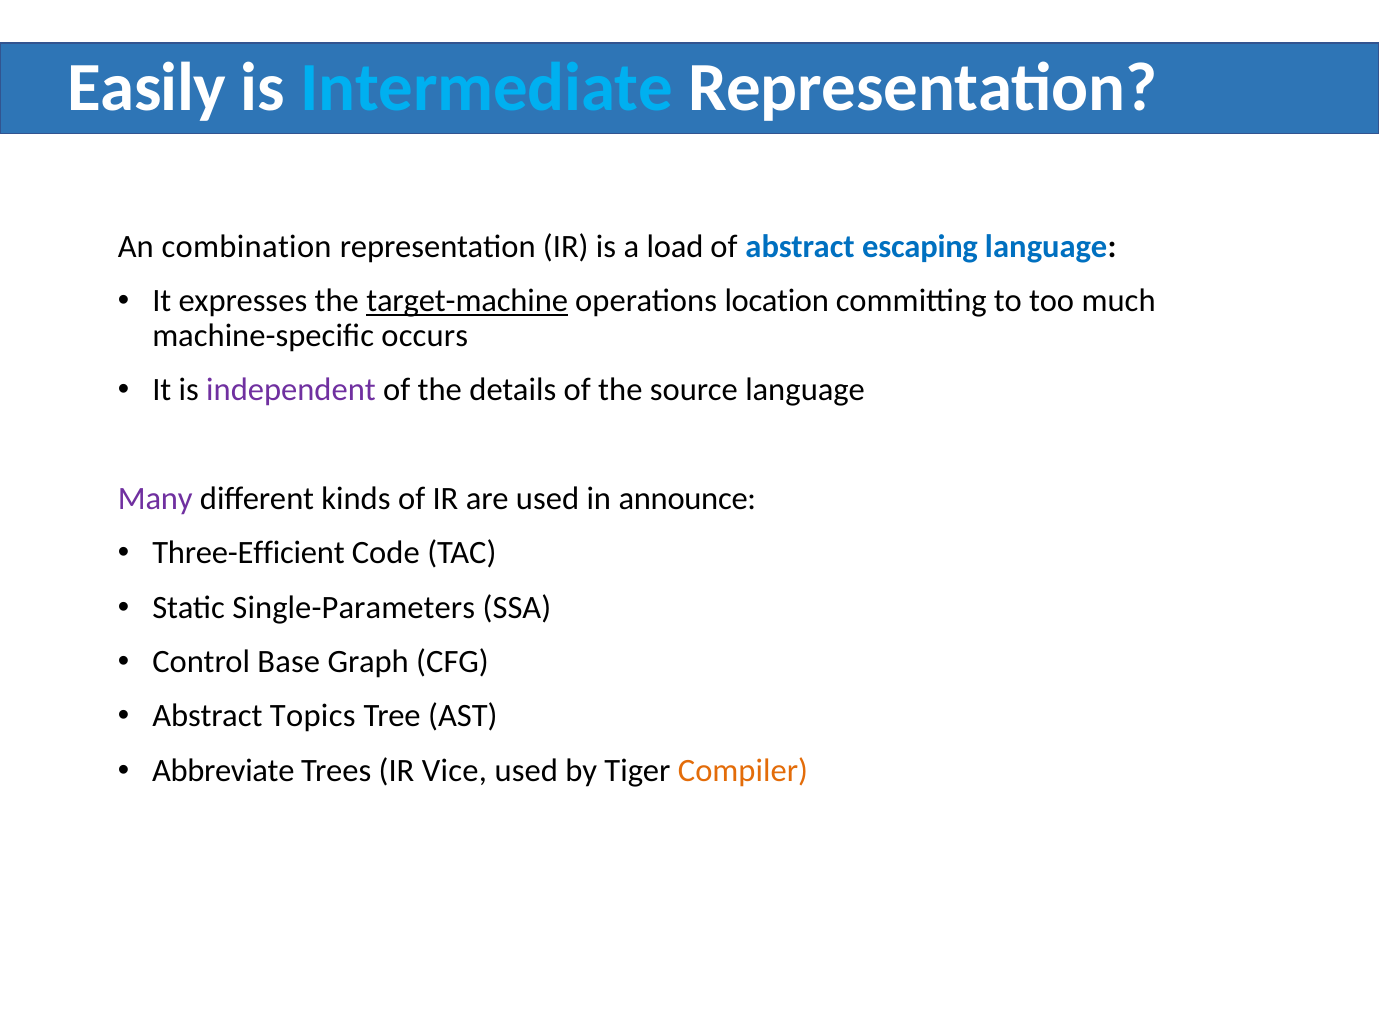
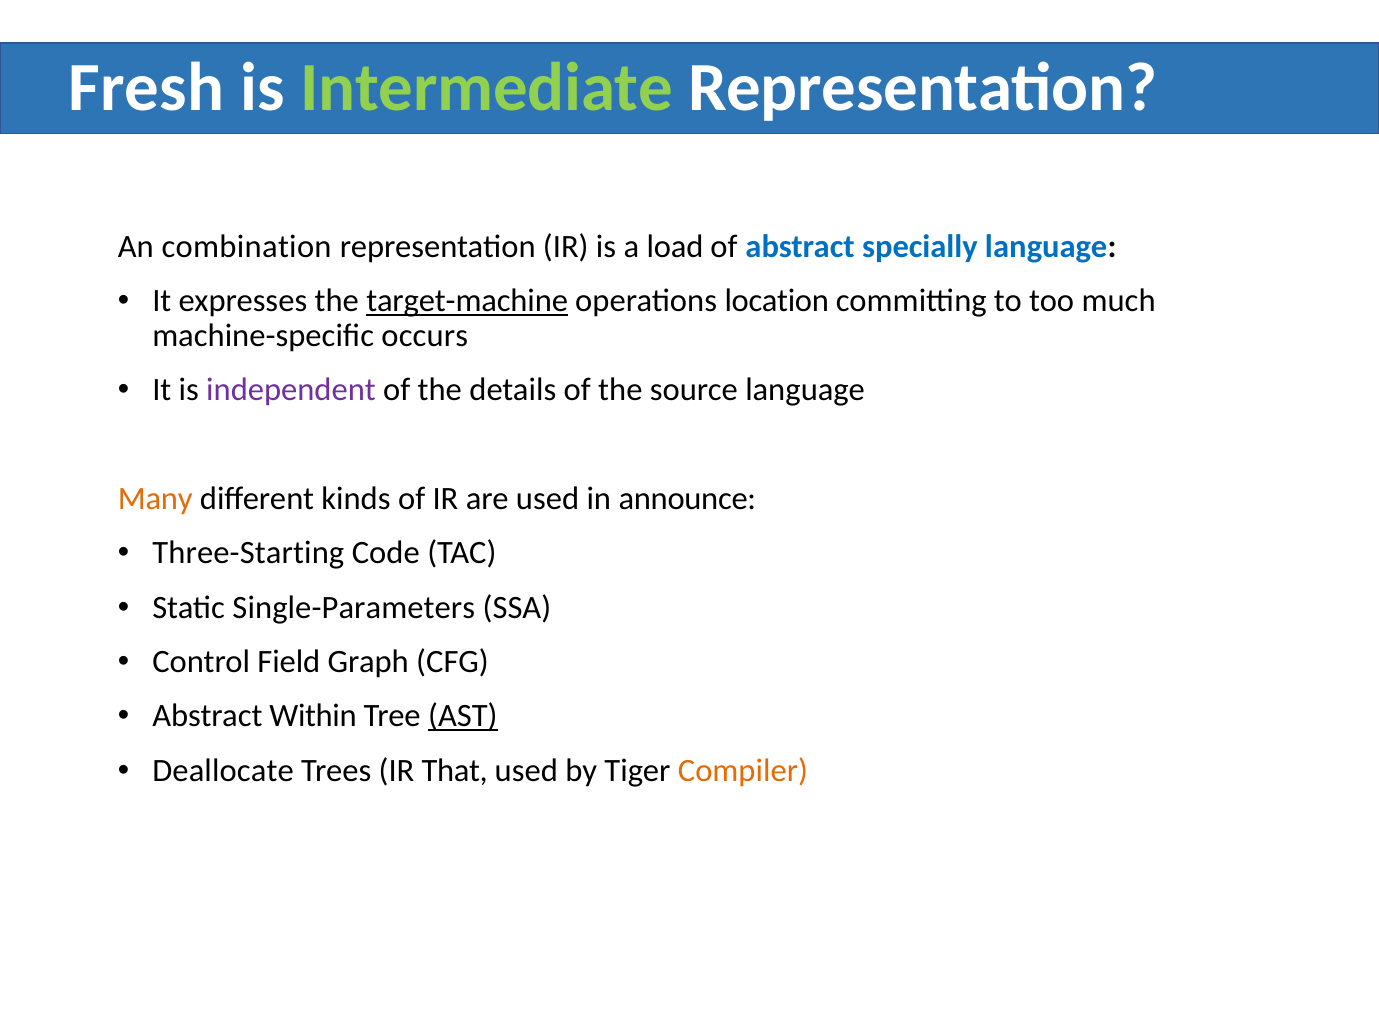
Easily: Easily -> Fresh (146, 88)
Intermediate colour: light blue -> light green (487, 88)
escaping: escaping -> specially (920, 246)
Many colour: purple -> orange (155, 499)
Three-Efficient: Three-Efficient -> Three-Starting (248, 553)
Base: Base -> Field (289, 662)
Topics: Topics -> Within (313, 716)
AST underline: none -> present (463, 716)
Abbreviate: Abbreviate -> Deallocate (223, 771)
Vice: Vice -> That (455, 771)
